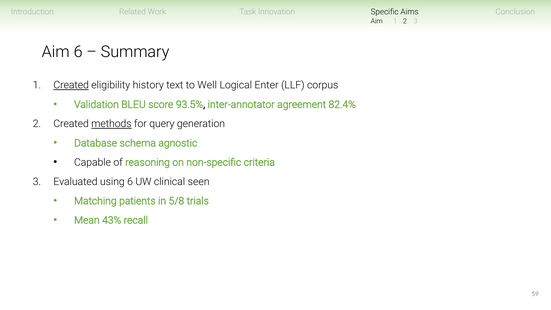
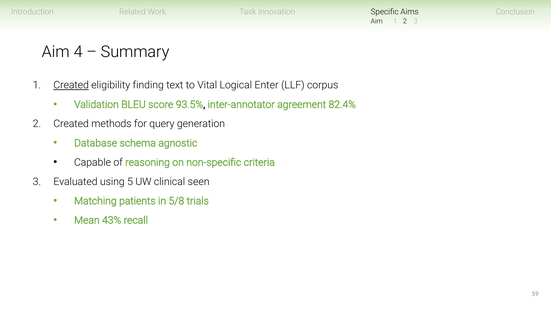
Aim 6: 6 -> 4 (78, 52)
history: history -> finding (148, 85)
Well: Well -> Vital (207, 85)
methods underline: present -> none (111, 124)
using 6: 6 -> 5 (130, 182)
